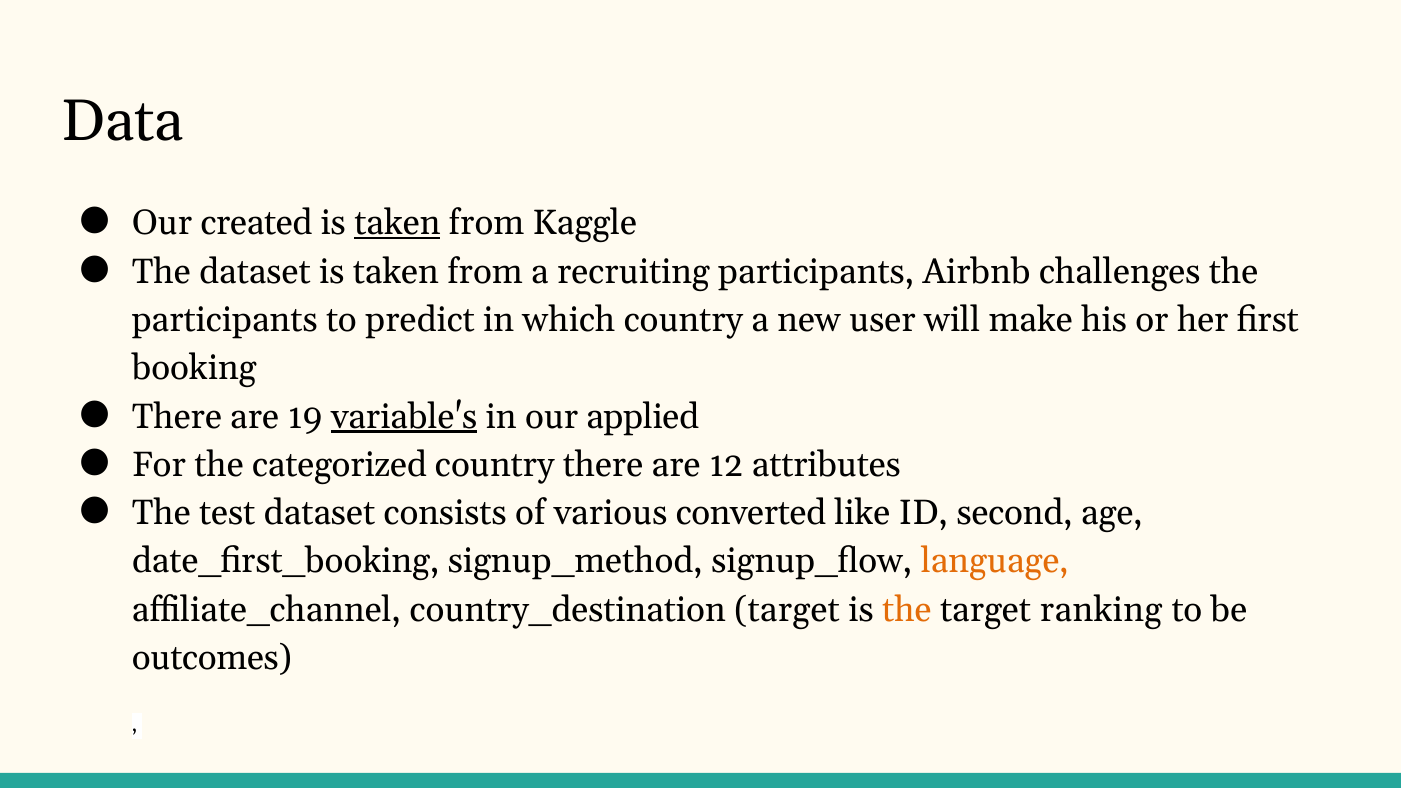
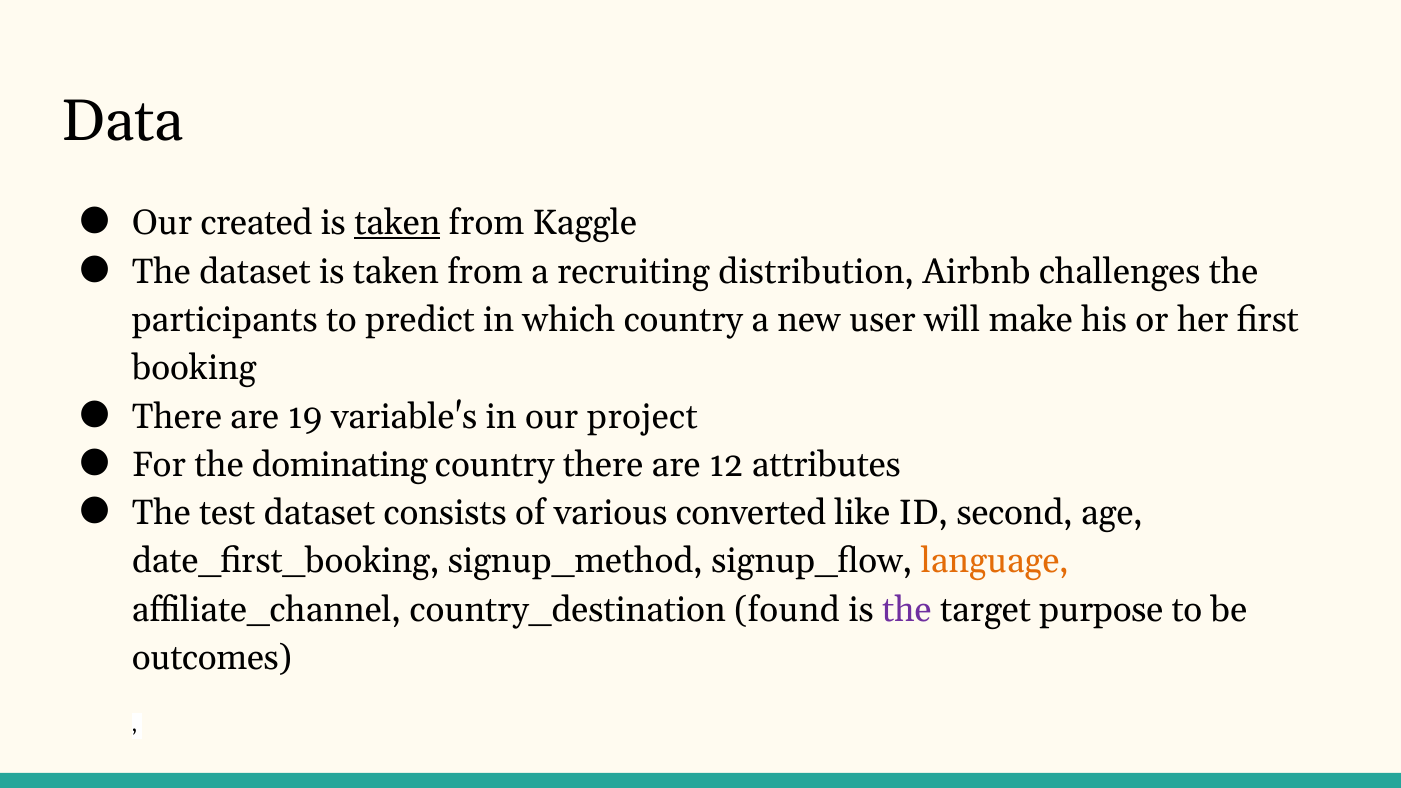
recruiting participants: participants -> distribution (816, 272)
variable's underline: present -> none (404, 417)
applied: applied -> project (642, 417)
categorized: categorized -> dominating (340, 465)
country_destination target: target -> found (787, 610)
the colour: orange -> purple (907, 610)
ranking: ranking -> purpose (1101, 610)
